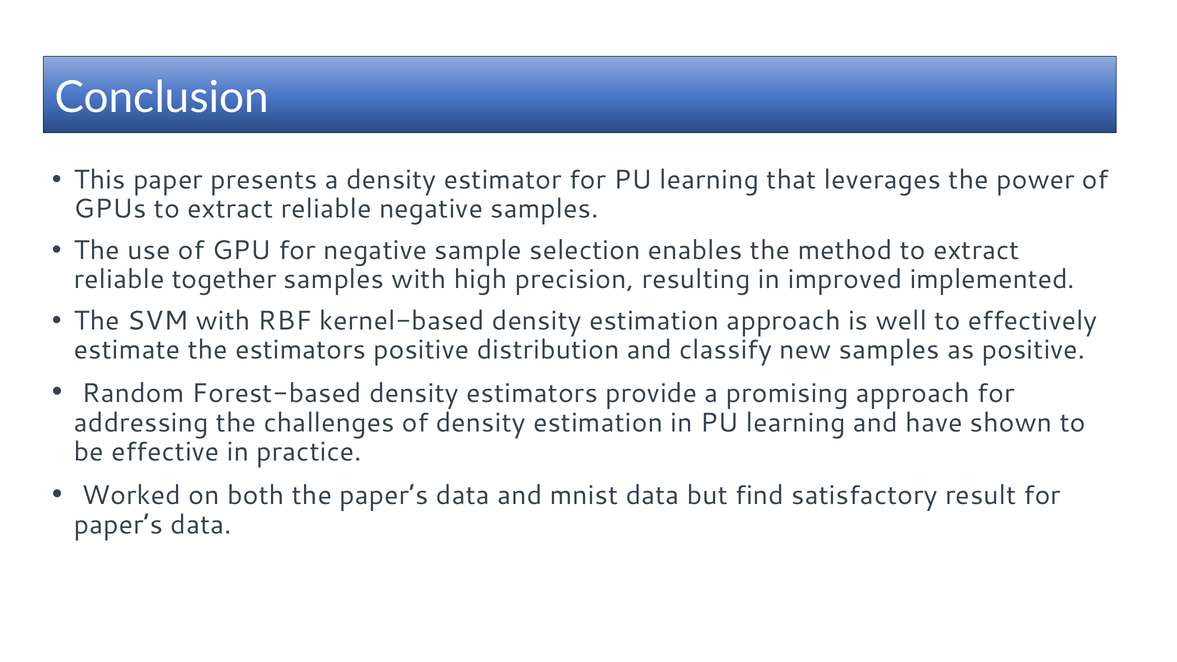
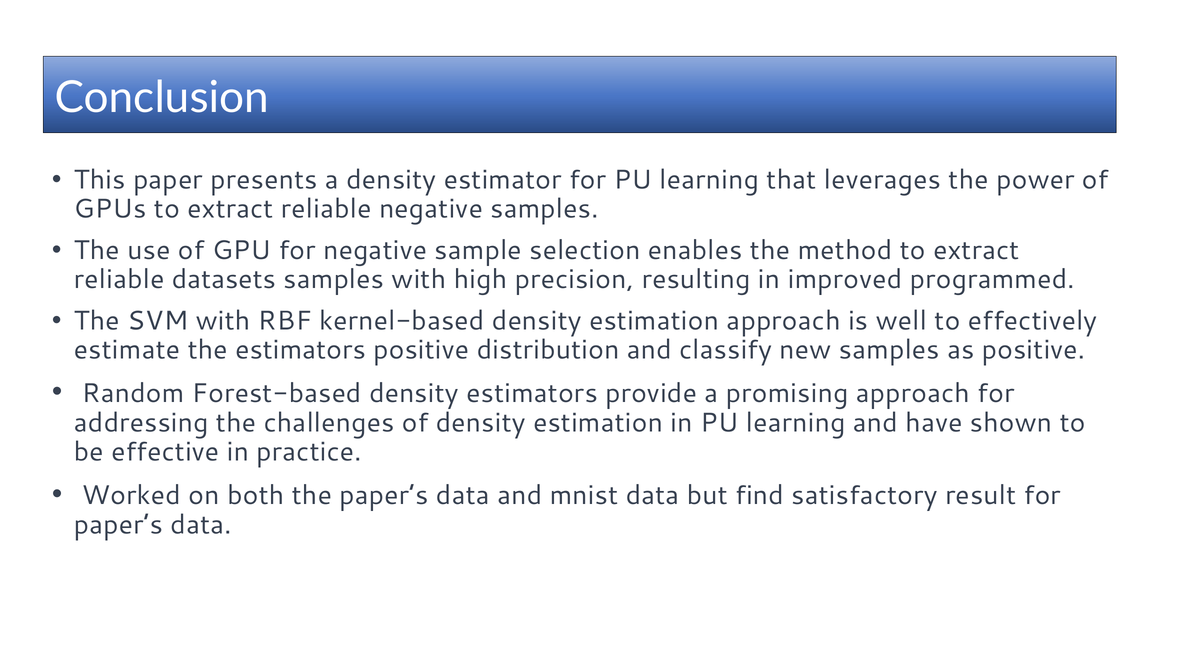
together: together -> datasets (224, 279)
implemented: implemented -> programmed (992, 279)
